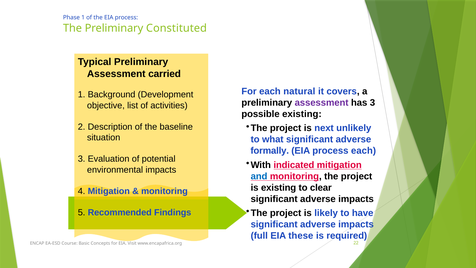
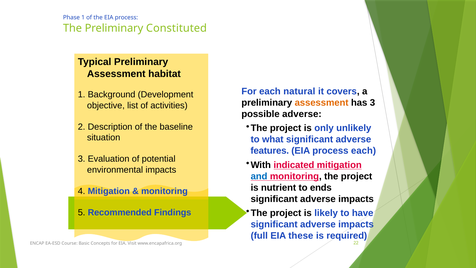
carried: carried -> habitat (165, 74)
assessment colour: purple -> orange (322, 103)
possible existing: existing -> adverse (302, 114)
next: next -> only (324, 128)
formally: formally -> features (270, 151)
is existing: existing -> nutrient (279, 187)
clear: clear -> ends (321, 187)
